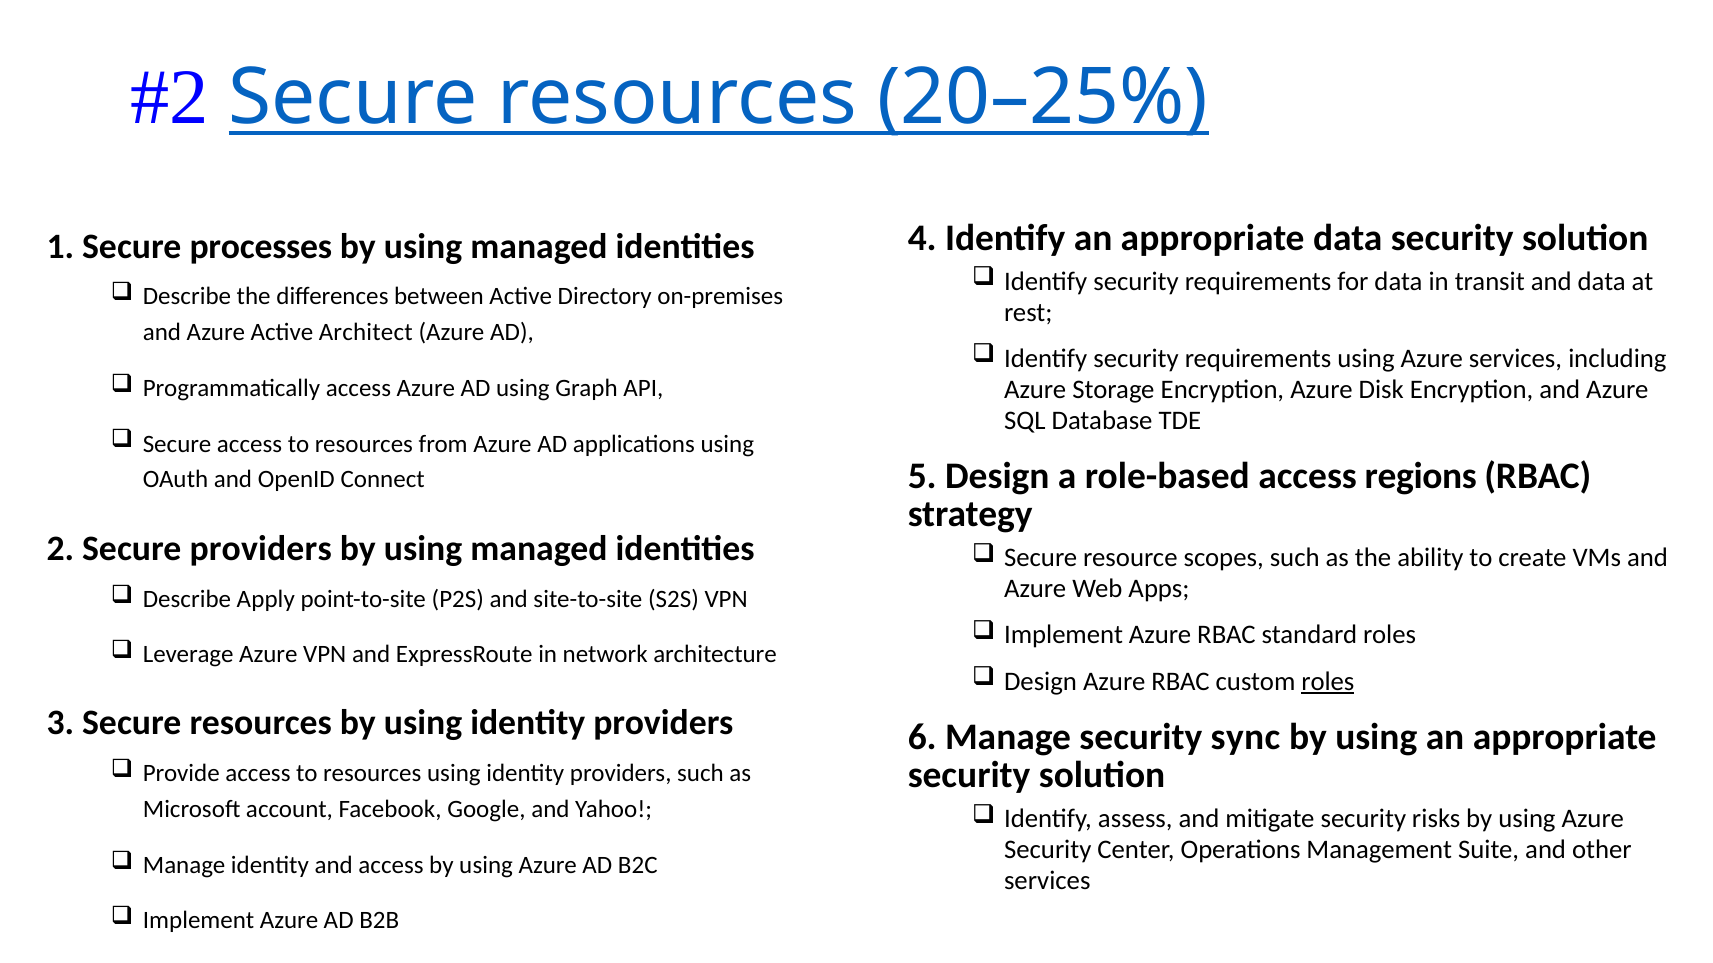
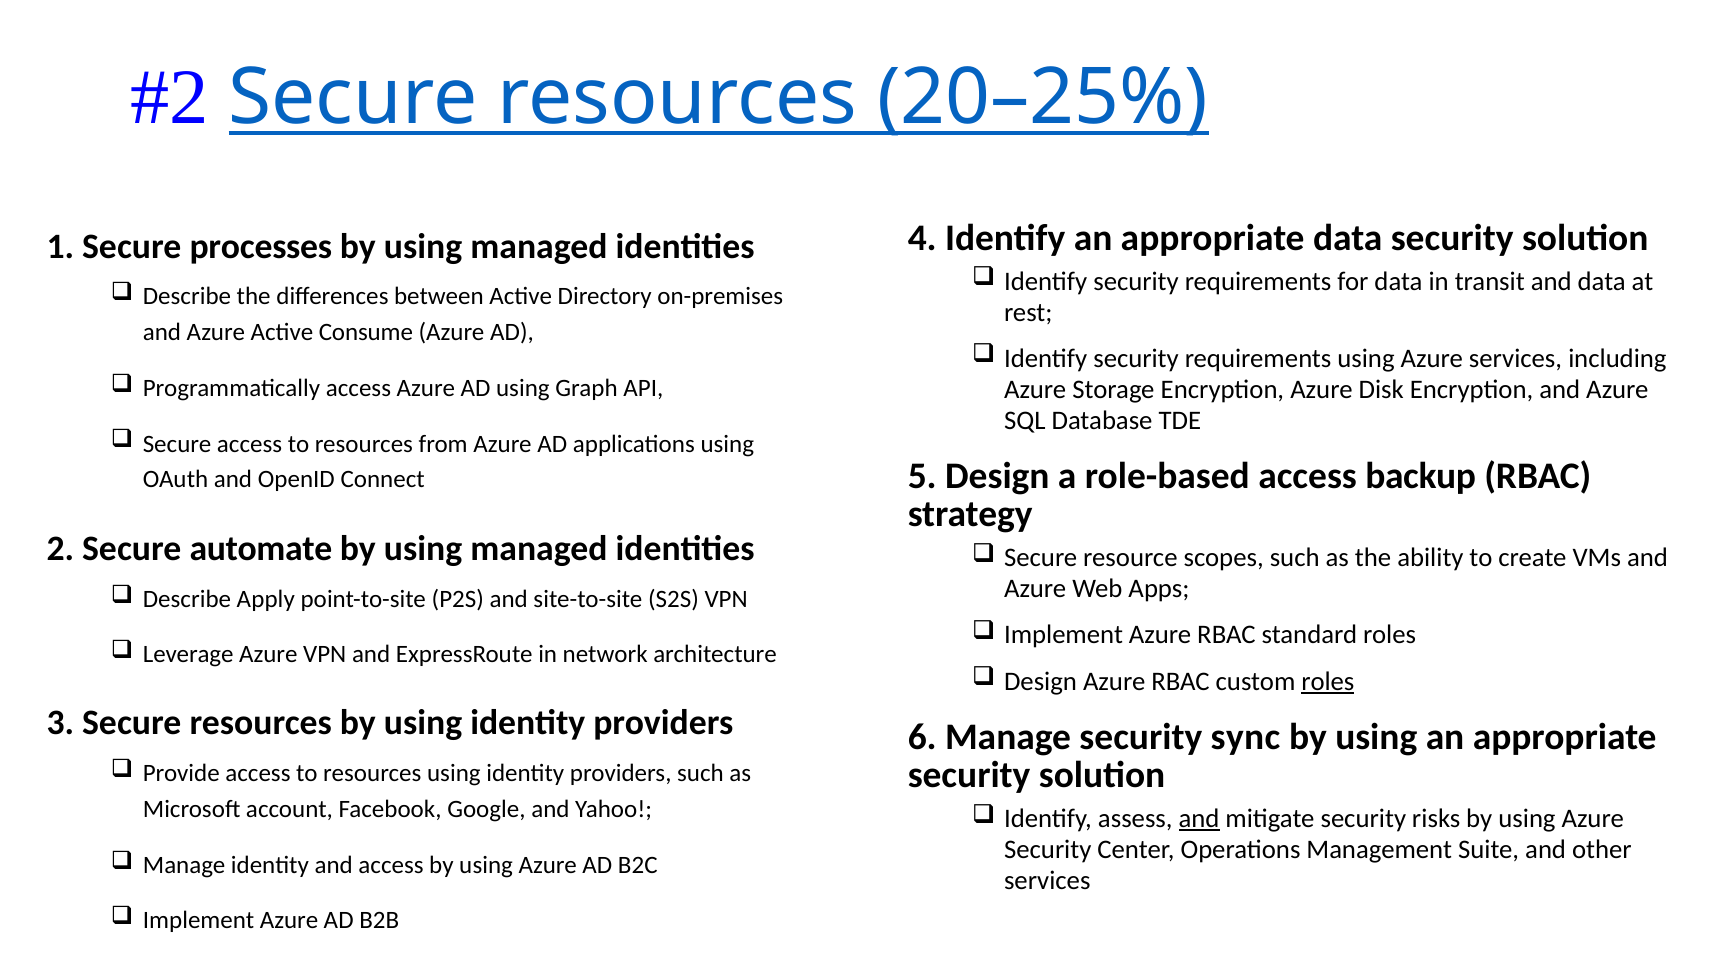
Architect: Architect -> Consume (366, 333)
regions: regions -> backup (1421, 476)
Secure providers: providers -> automate (261, 549)
and underline: none -> present (1199, 819)
